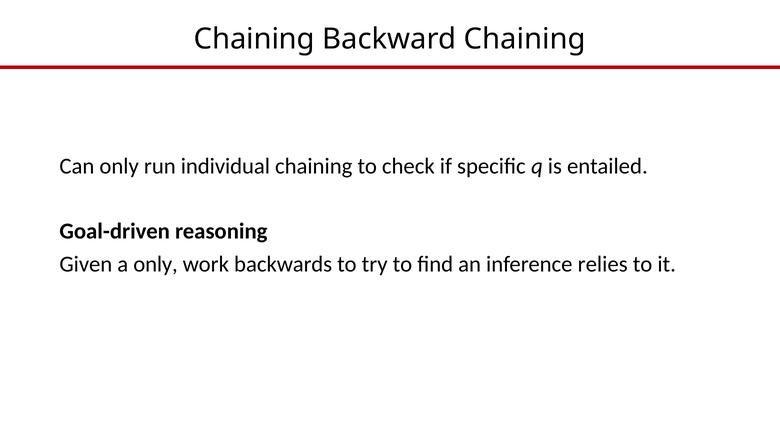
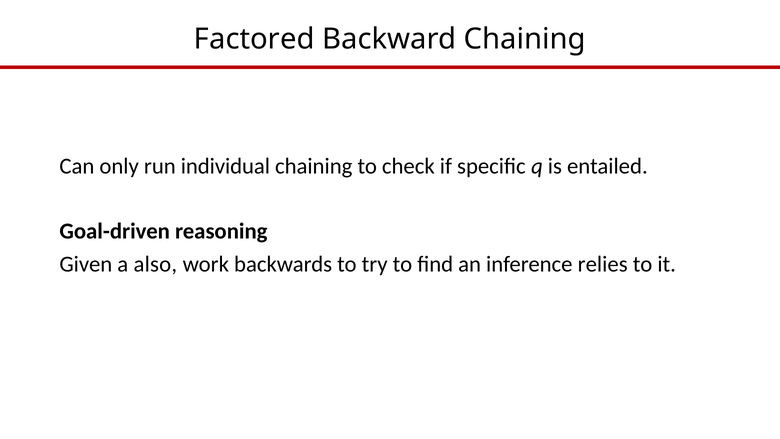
Chaining: Chaining -> Factored (254, 39)
a only: only -> also (155, 264)
